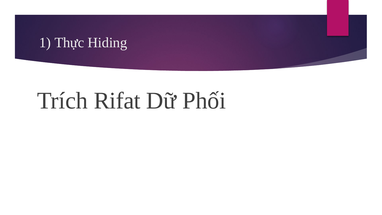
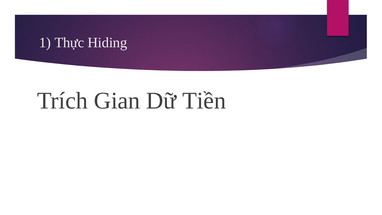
Rifat: Rifat -> Gian (117, 101)
Phối: Phối -> Tiền (204, 101)
